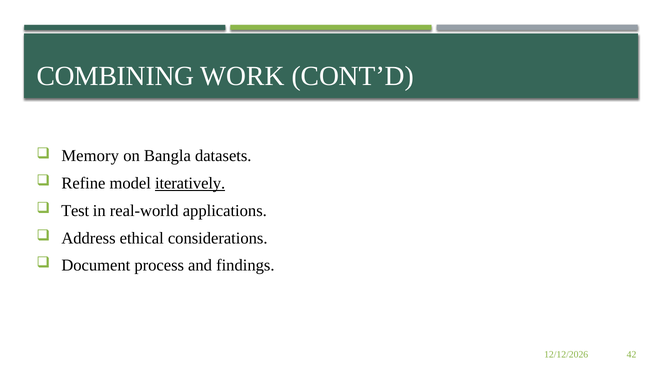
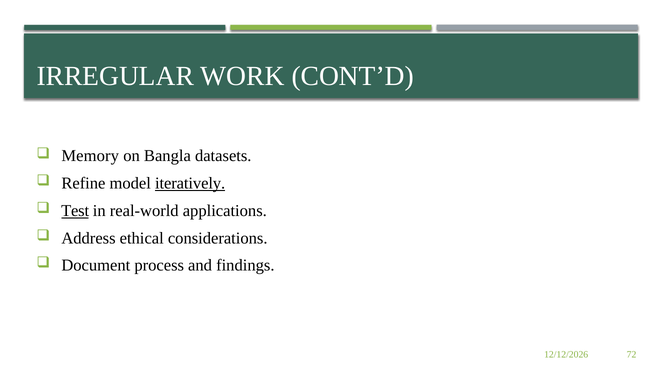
COMBINING: COMBINING -> IRREGULAR (115, 76)
Test underline: none -> present (75, 210)
42: 42 -> 72 (632, 354)
